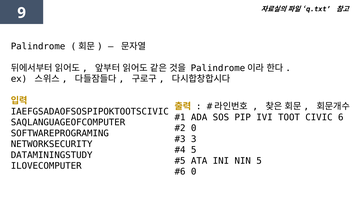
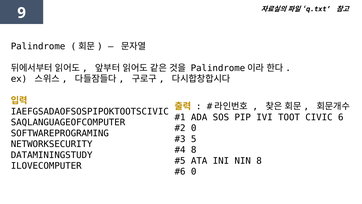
3: 3 -> 5 (194, 139)
5: 5 -> 8 (194, 150)
NIN 5: 5 -> 8 (259, 160)
